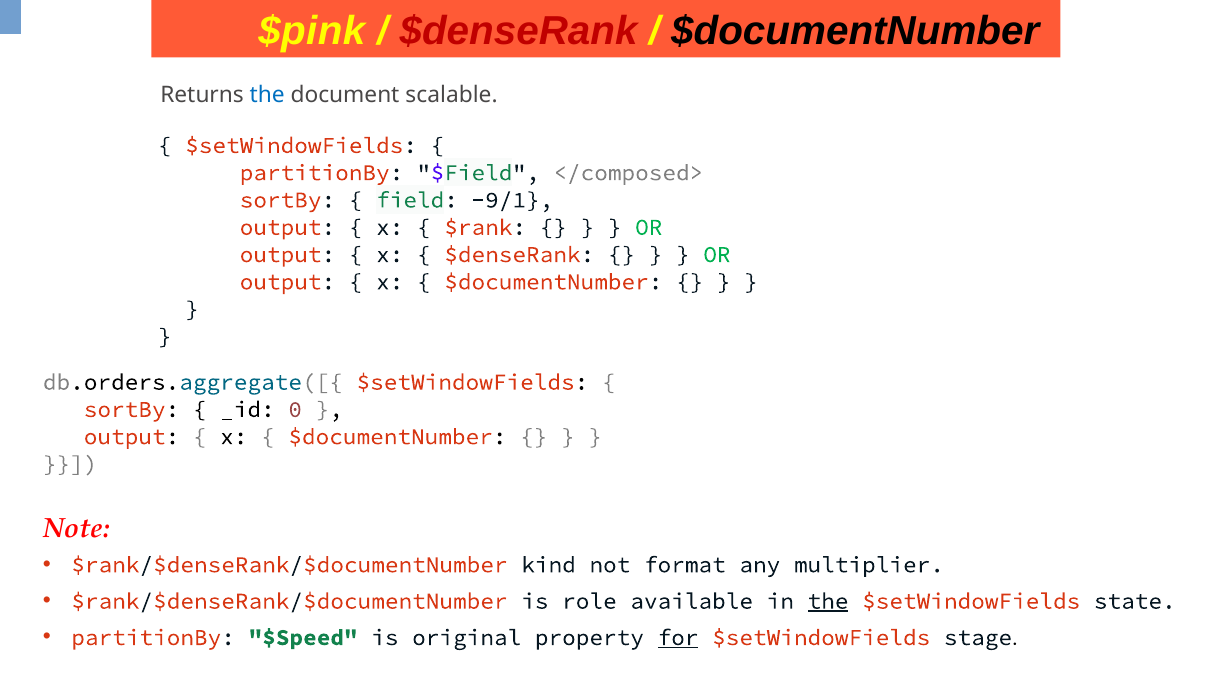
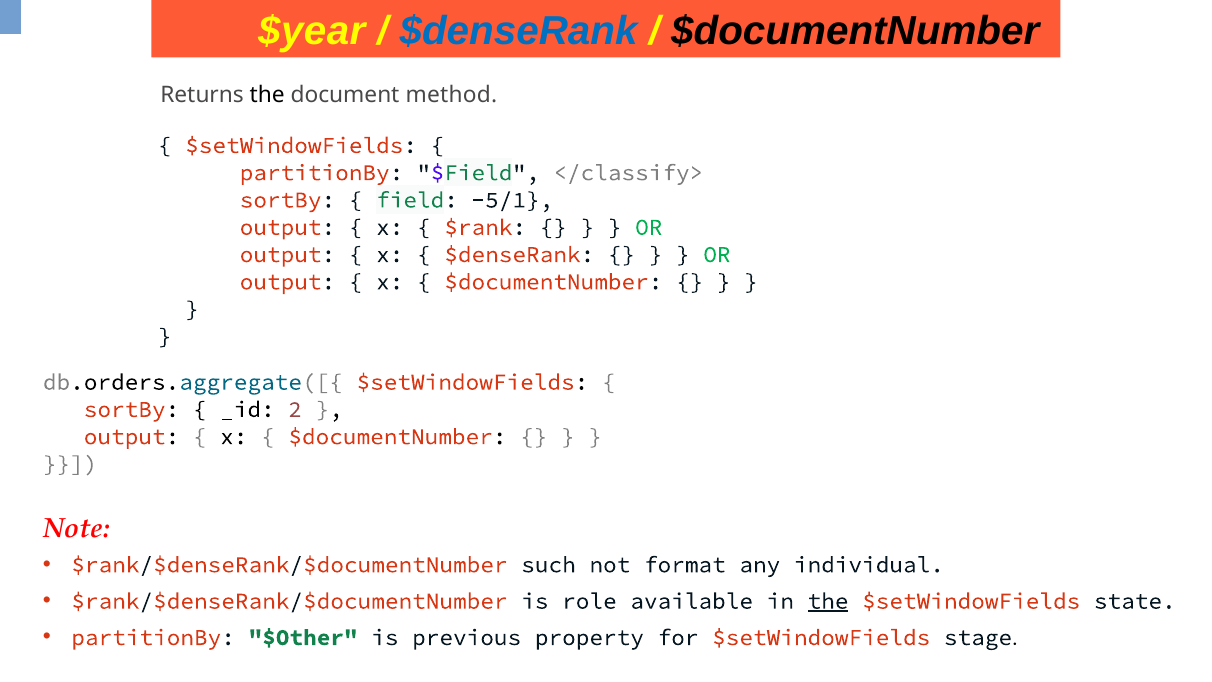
$pink: $pink -> $year (312, 32)
$denseRank colour: red -> blue (519, 32)
the colour: blue -> black (267, 95)
scalable: scalable -> method (451, 95)
</composed>: </composed> -> </classify> (628, 173)
-9/1: -9/1 -> -5/1 (512, 200)
0: 0 -> 2 (295, 409)
kind: kind -> such (549, 565)
multiplier: multiplier -> individual (869, 565)
$Speed: $Speed -> $Other (303, 637)
original: original -> previous (467, 637)
for underline: present -> none (678, 637)
